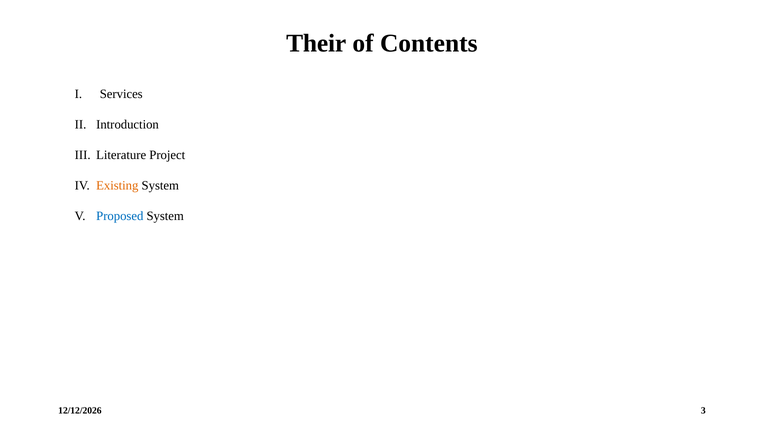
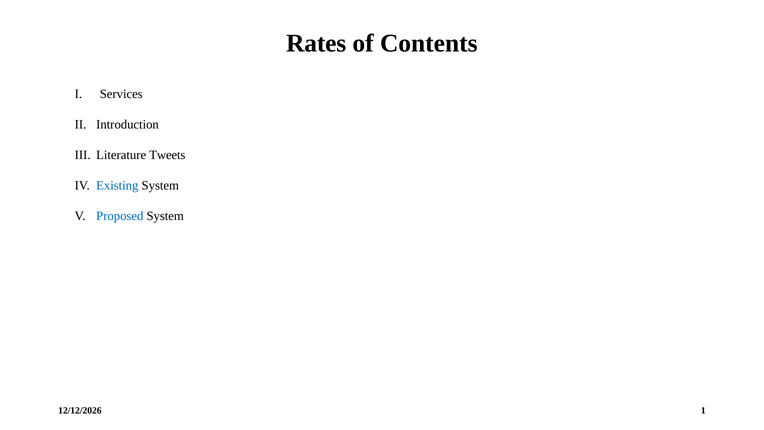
Their: Their -> Rates (316, 43)
Project: Project -> Tweets (167, 155)
Existing colour: orange -> blue (117, 186)
3: 3 -> 1 (703, 410)
